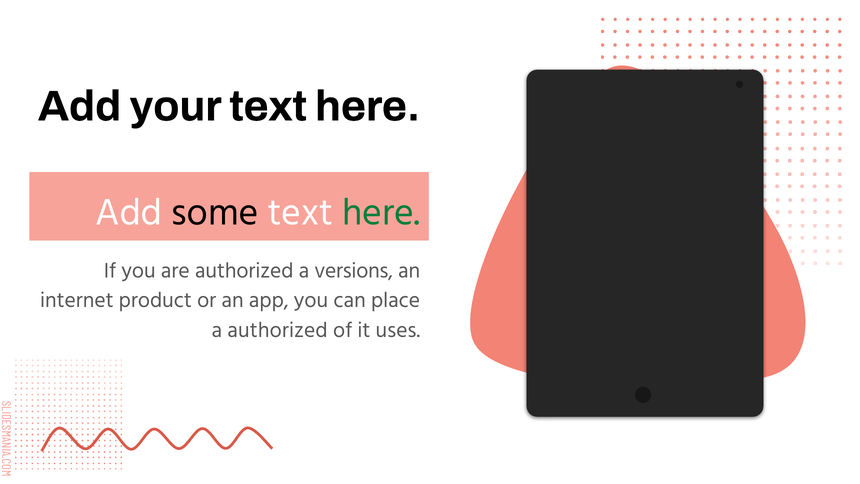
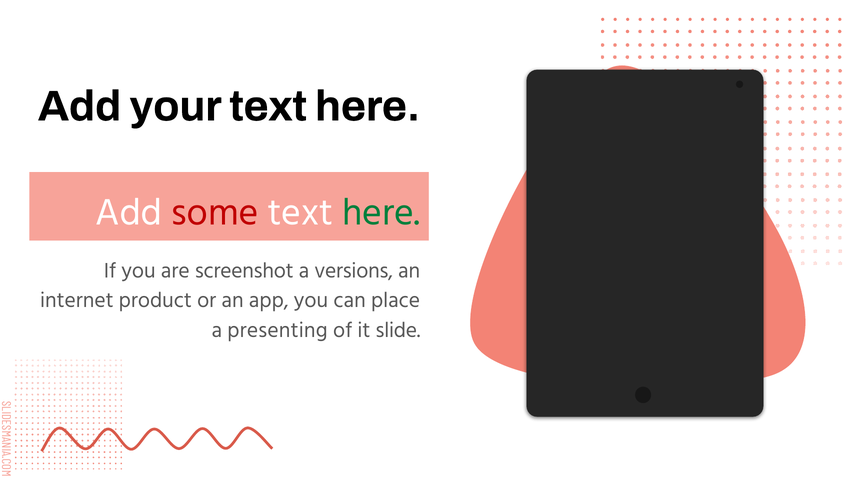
some colour: black -> red (215, 212)
are authorized: authorized -> screenshot (244, 271)
a authorized: authorized -> presenting (277, 330)
uses: uses -> slide (398, 330)
